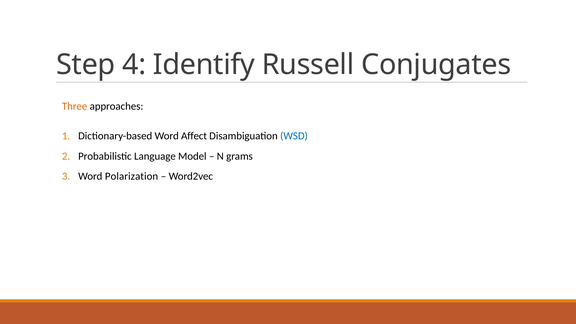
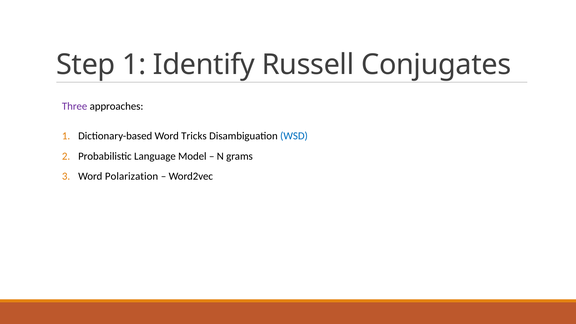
Step 4: 4 -> 1 (134, 65)
Three colour: orange -> purple (75, 106)
Affect: Affect -> Tricks (194, 136)
